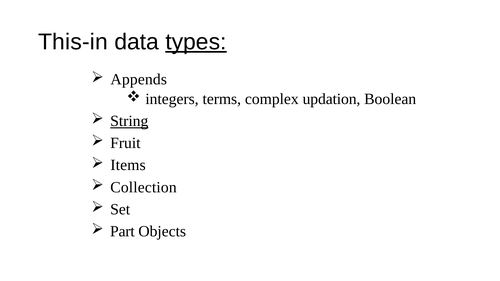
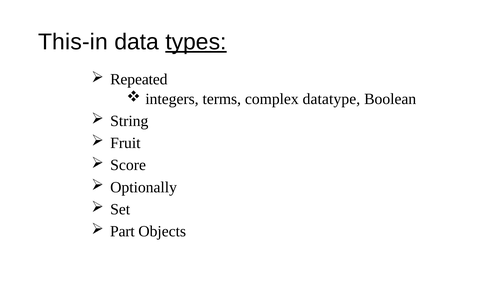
Appends: Appends -> Repeated (139, 80)
updation: updation -> datatype (331, 99)
String underline: present -> none (129, 121)
Items: Items -> Score (128, 165)
Collection: Collection -> Optionally (144, 187)
